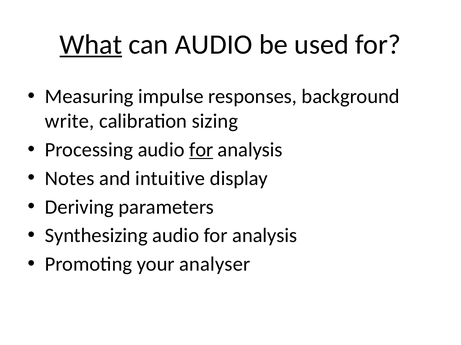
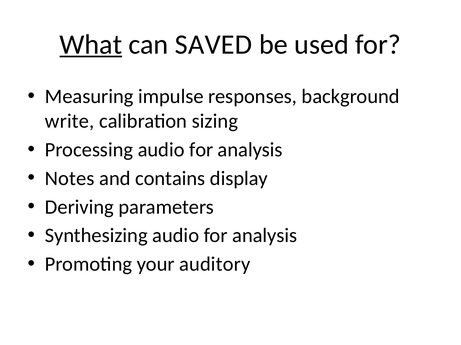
can AUDIO: AUDIO -> SAVED (214, 45)
for underline: present -> none (201, 150)
intuitive: intuitive -> contains (170, 179)
analyser: analyser -> auditory (215, 265)
